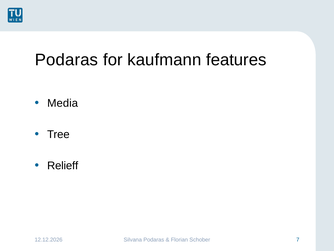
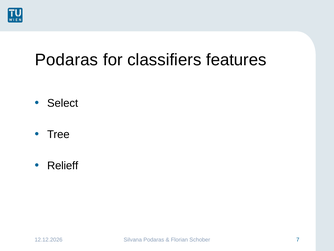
kaufmann: kaufmann -> classifiers (164, 60)
Media: Media -> Select (63, 103)
